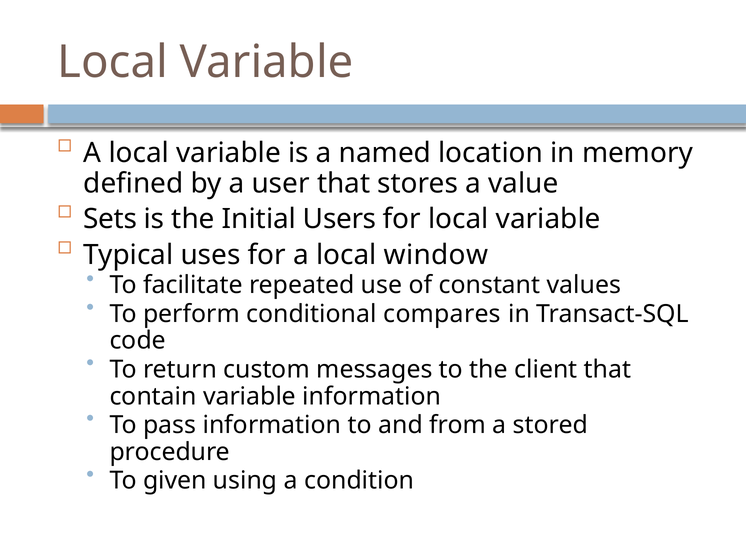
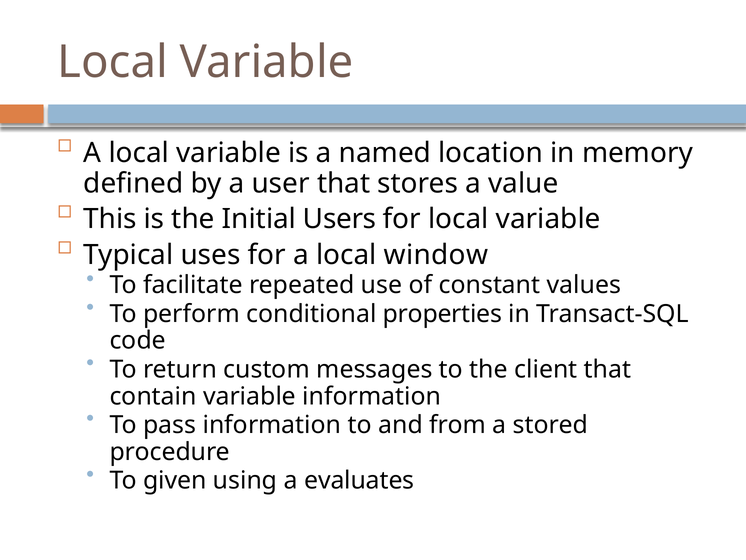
Sets: Sets -> This (110, 219)
compares: compares -> properties (442, 314)
condition: condition -> evaluates (359, 480)
